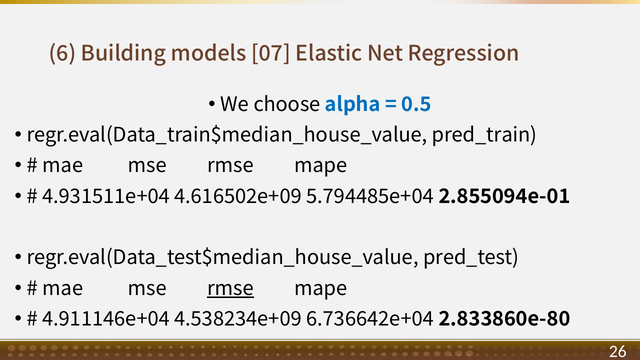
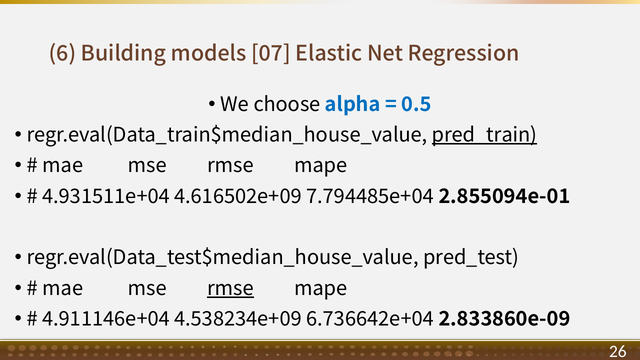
pred_train underline: none -> present (484, 135)
5.794485e+04: 5.794485e+04 -> 7.794485e+04 (370, 197)
2.833860e-80: 2.833860e-80 -> 2.833860e-09 (505, 319)
